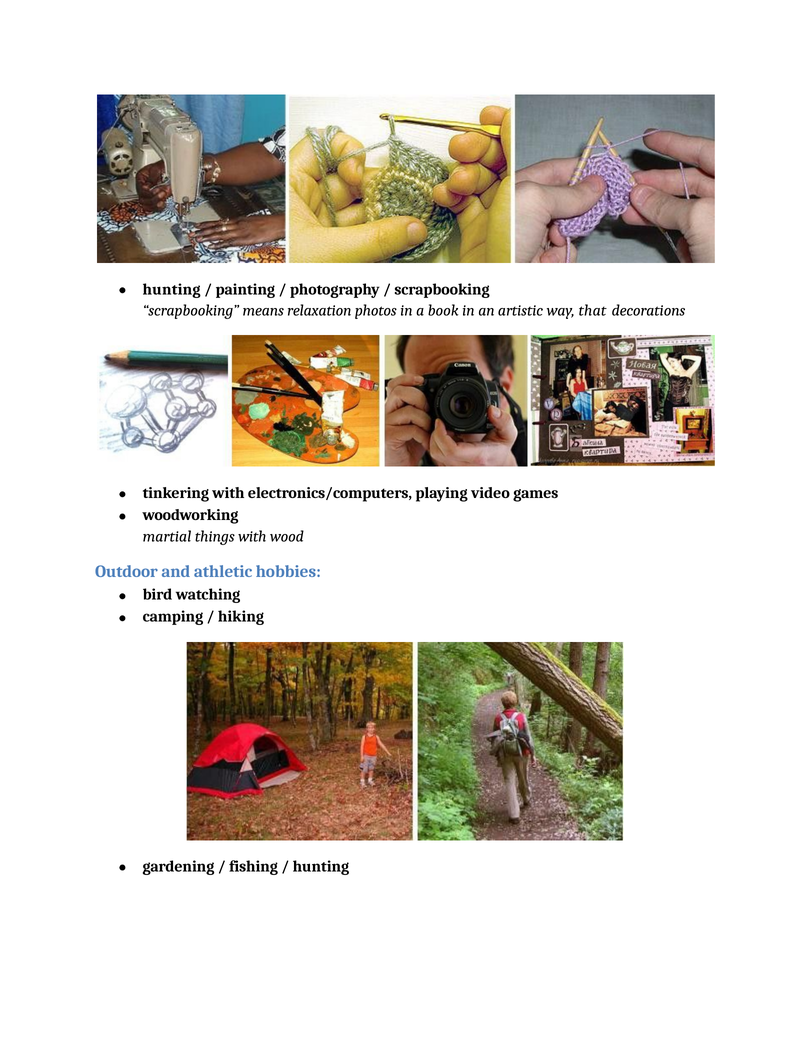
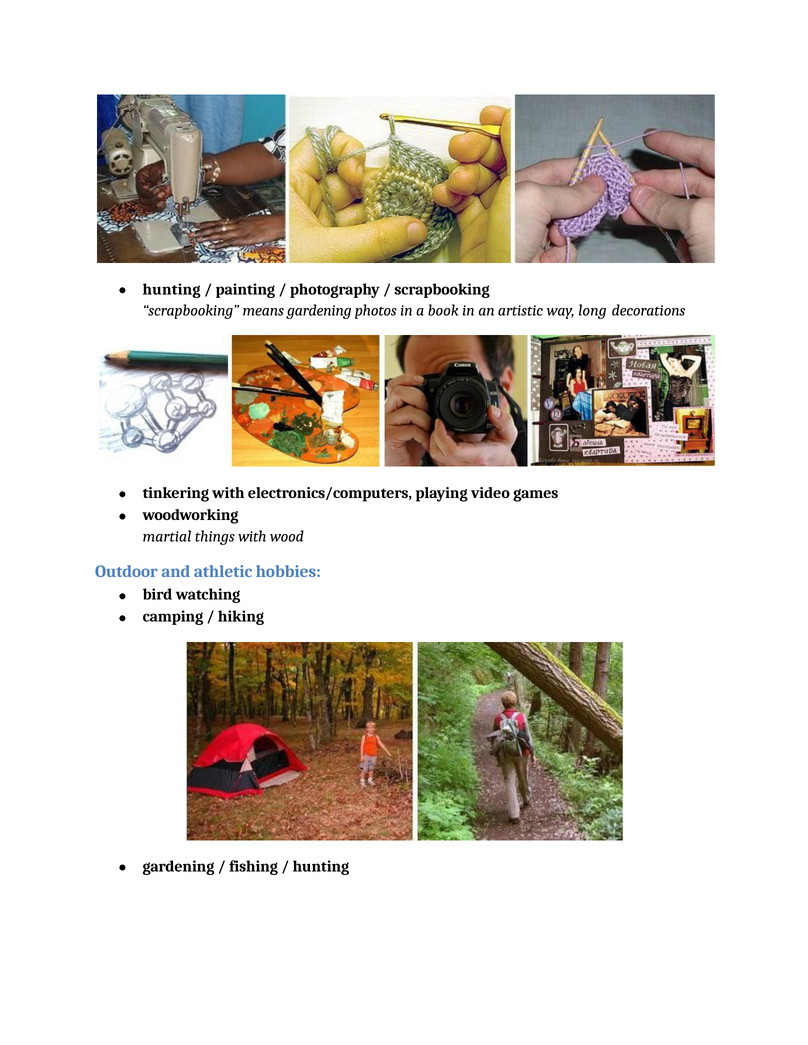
means relaxation: relaxation -> gardening (319, 311)
that: that -> long (592, 311)
